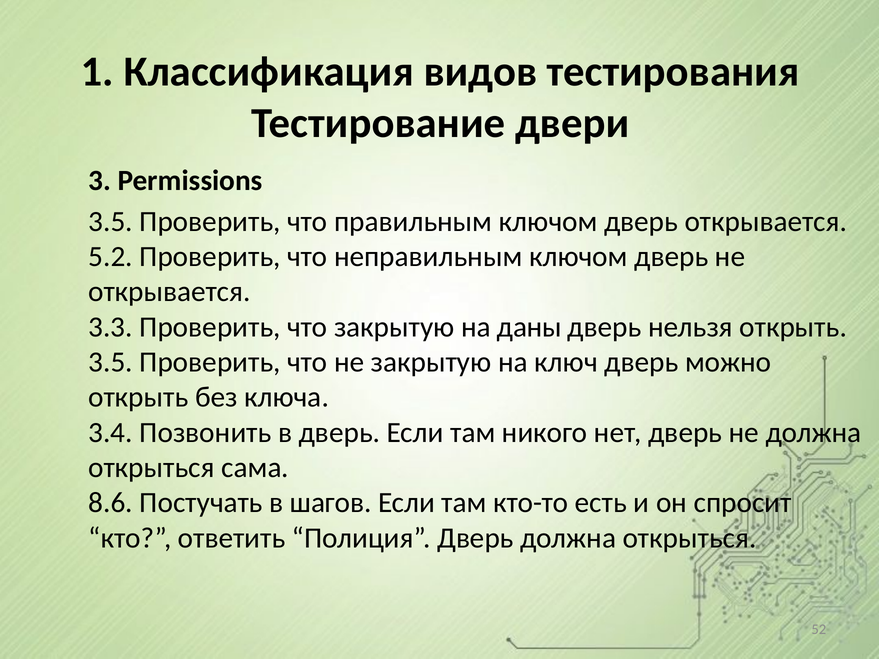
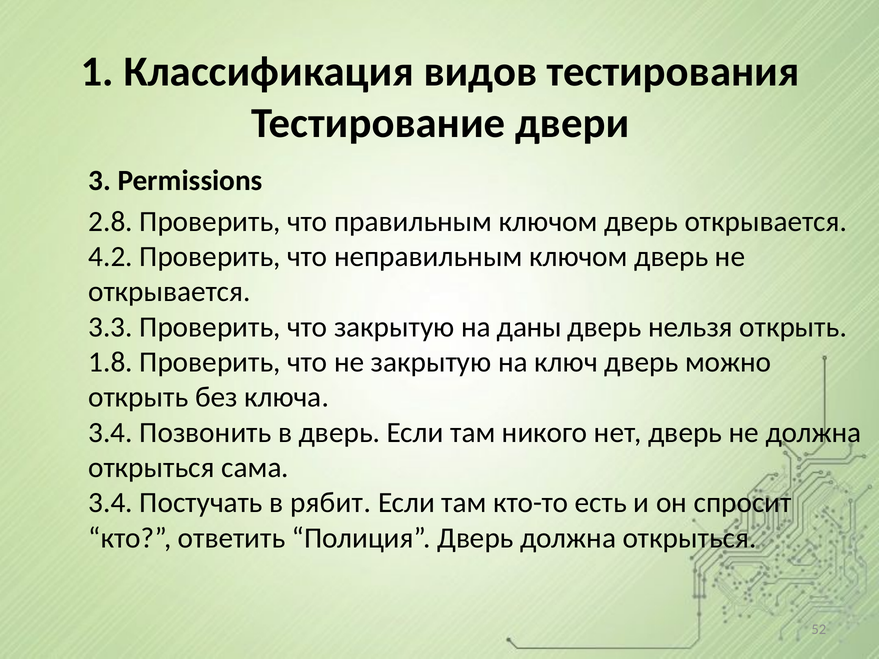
3.5: 3.5 -> 2.8 (111, 222)
5.2: 5.2 -> 4.2 (111, 257)
3.5: 3.5 -> 1.8 (111, 362)
8.6: 8.6 -> 3.4 (111, 503)
шагов: шагов -> рябит (331, 503)
